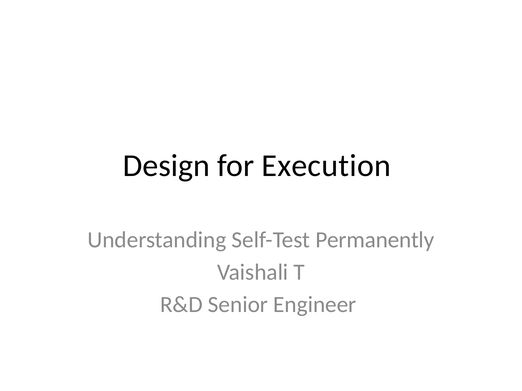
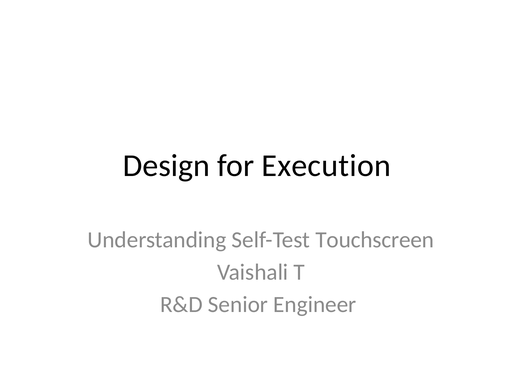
Permanently: Permanently -> Touchscreen (375, 240)
